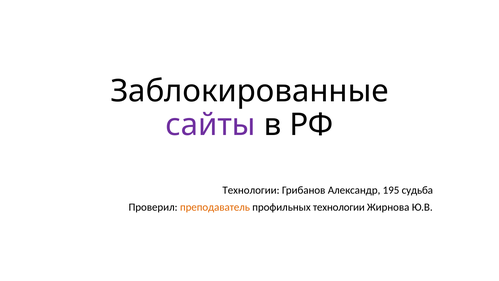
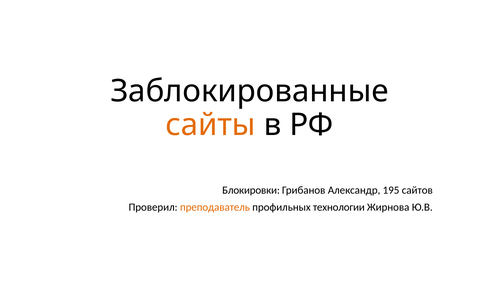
сайты colour: purple -> orange (211, 125)
Технологии: Технологии -> Блокировки (251, 190)
судьба: судьба -> сайтов (417, 190)
